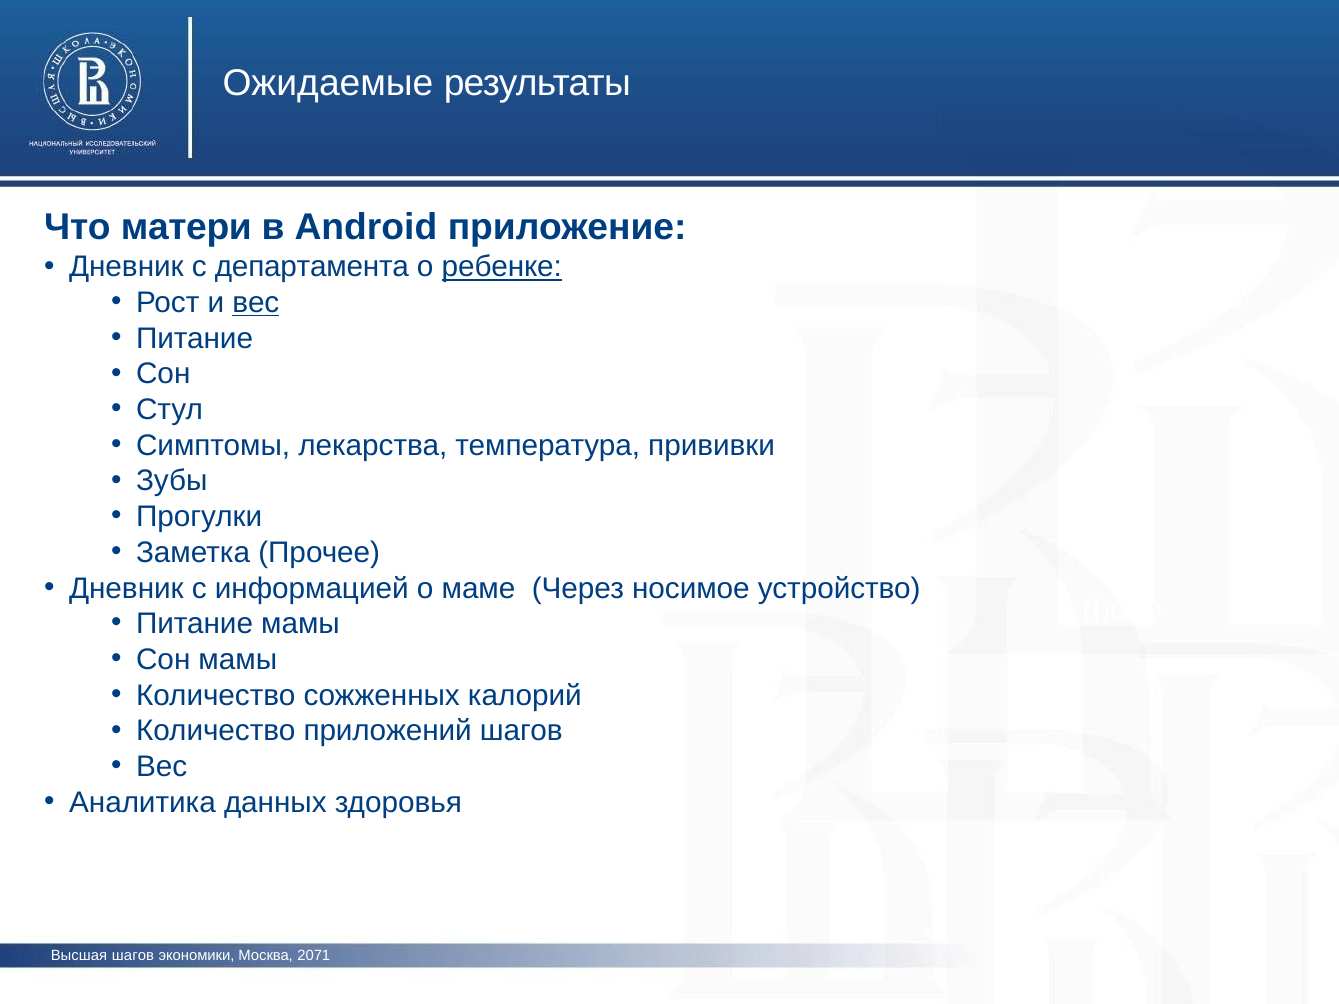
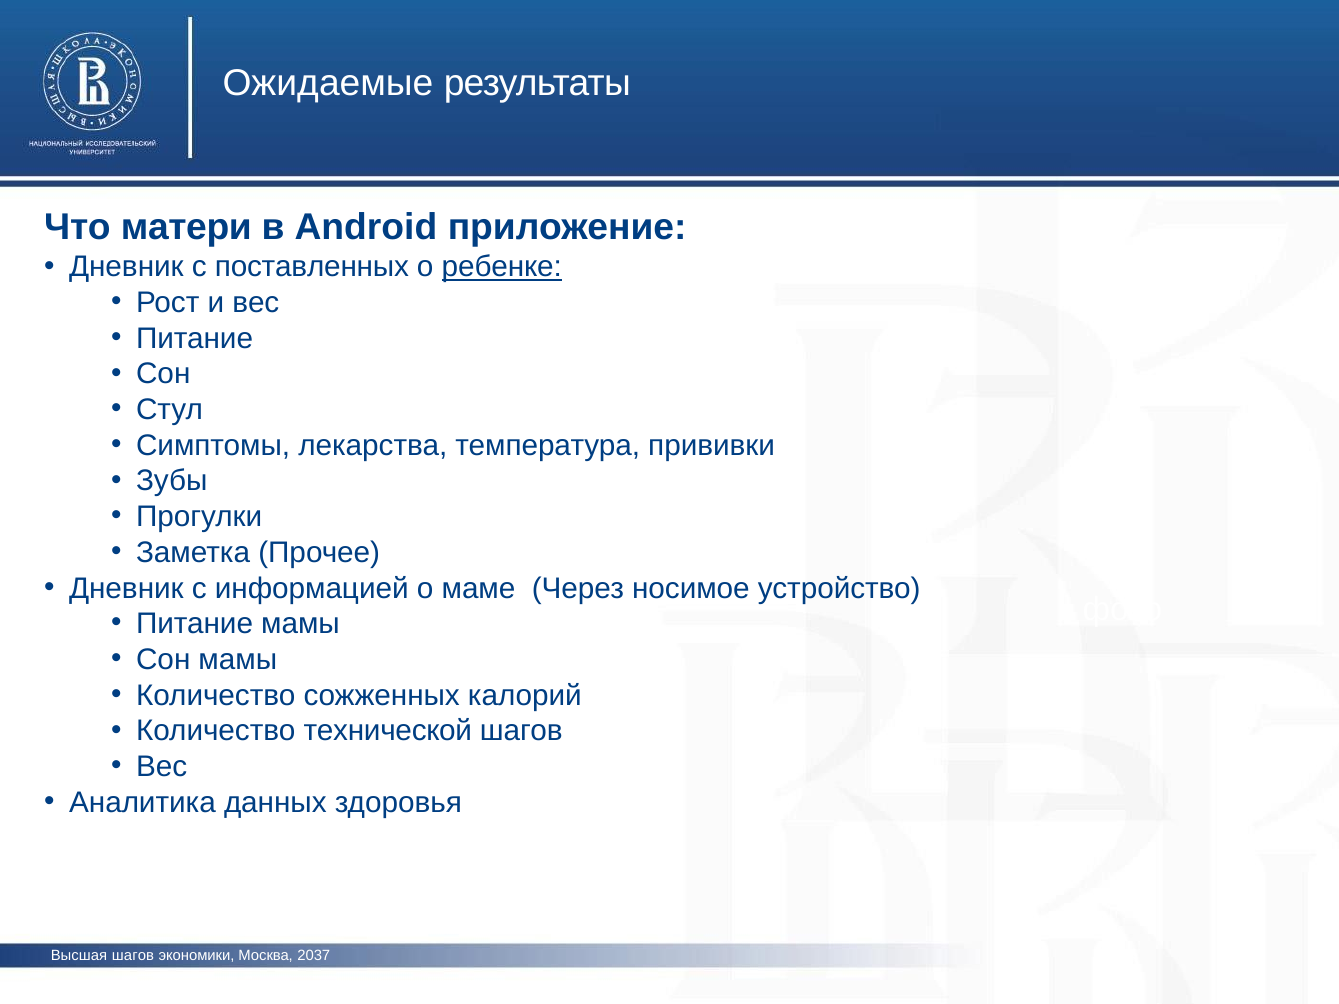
департамента: департамента -> поставленных (312, 267)
вес underline: present -> none (256, 303)
приложений: приложений -> технической (388, 731)
2071: 2071 -> 2037 (314, 956)
